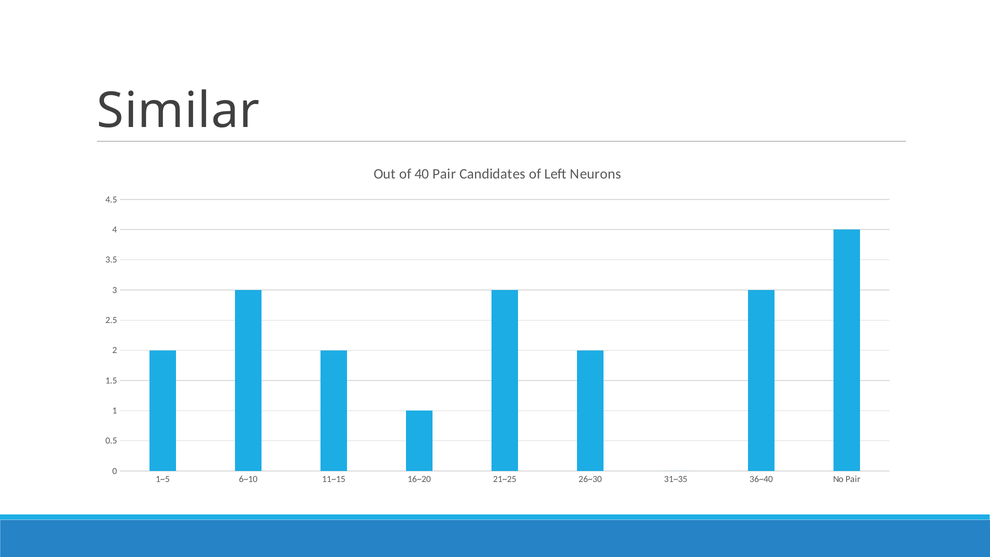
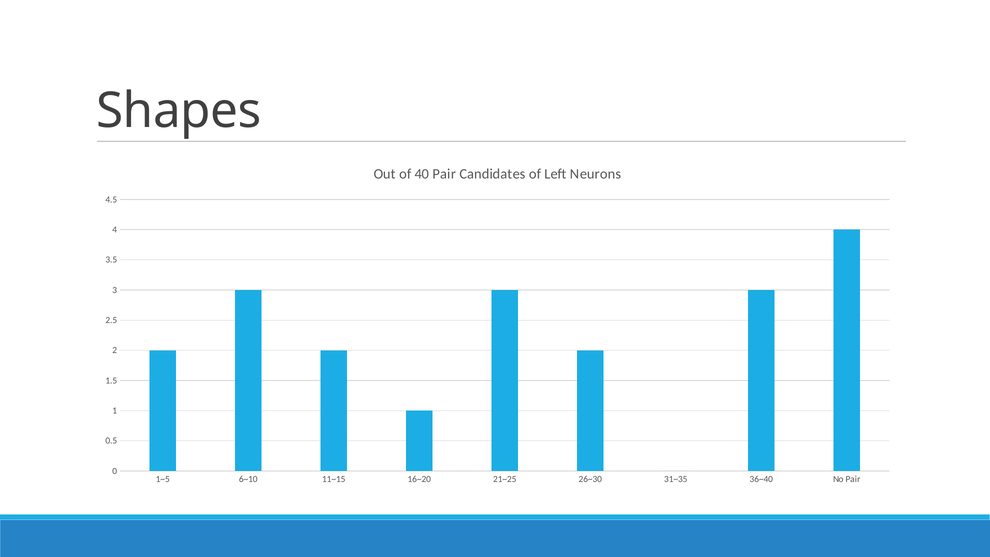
Similar: Similar -> Shapes (179, 111)
